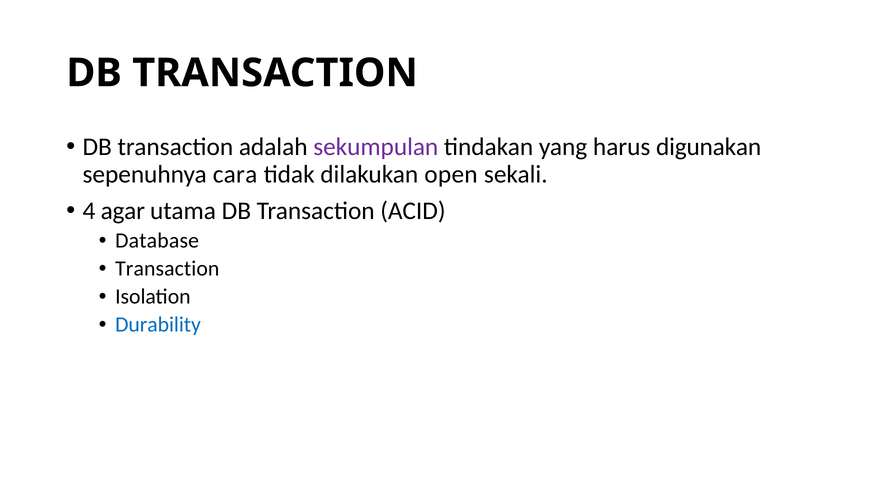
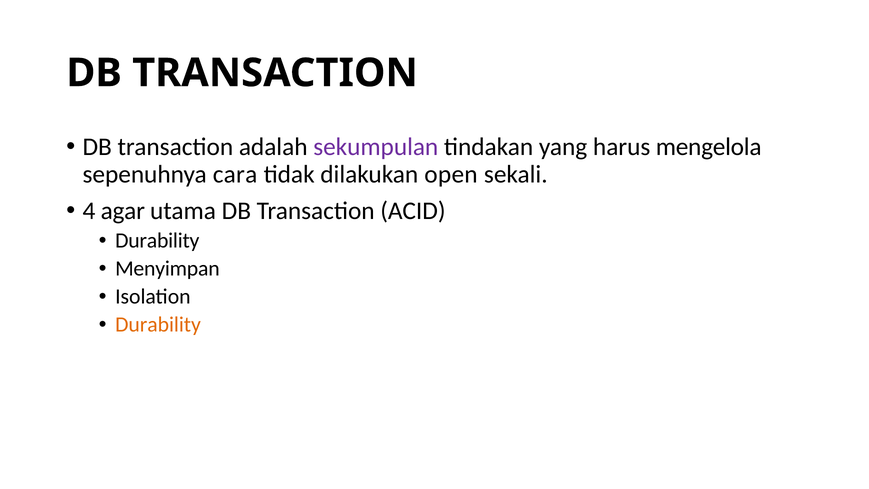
digunakan: digunakan -> mengelola (709, 147)
Database: Database -> Durability (157, 241)
Transaction: Transaction -> Menyimpan (167, 269)
Durability colour: blue -> orange (158, 325)
